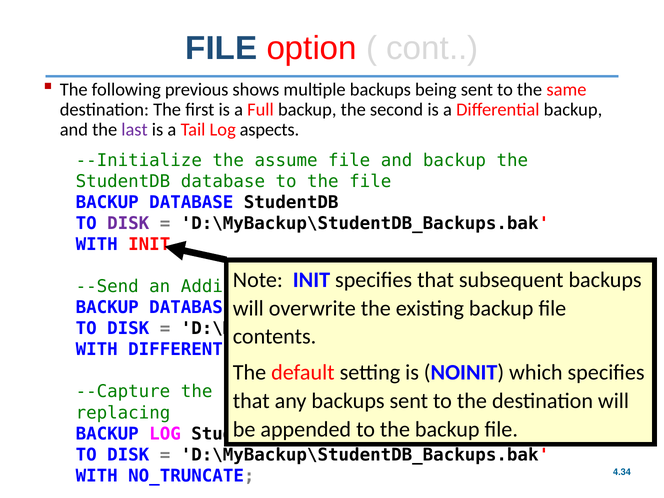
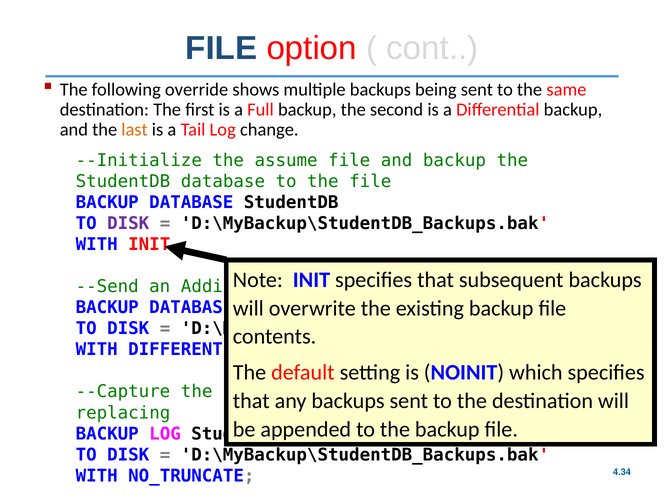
previous: previous -> override (197, 90)
last colour: purple -> orange (135, 130)
aspects: aspects -> change (269, 130)
